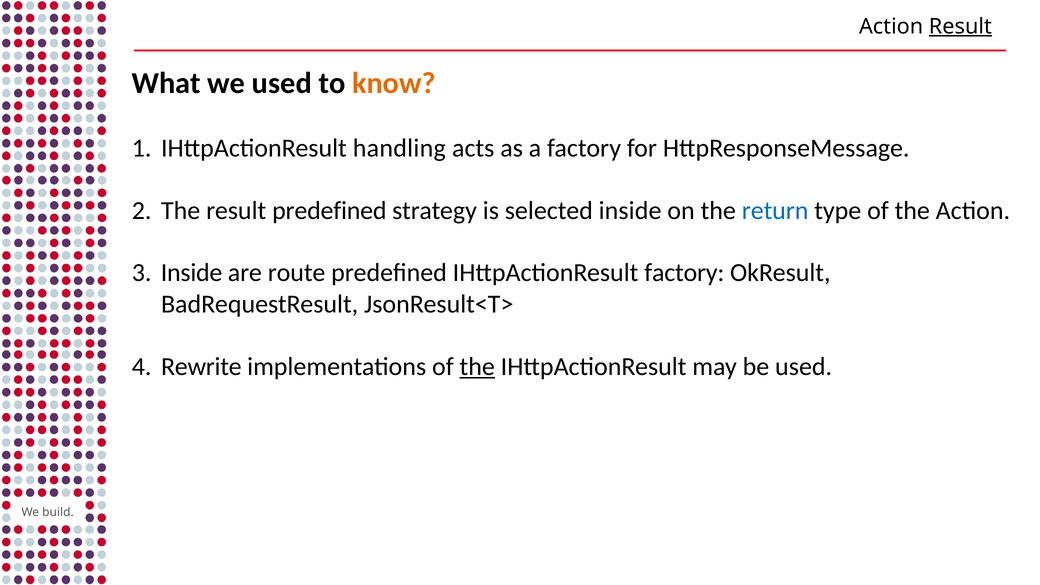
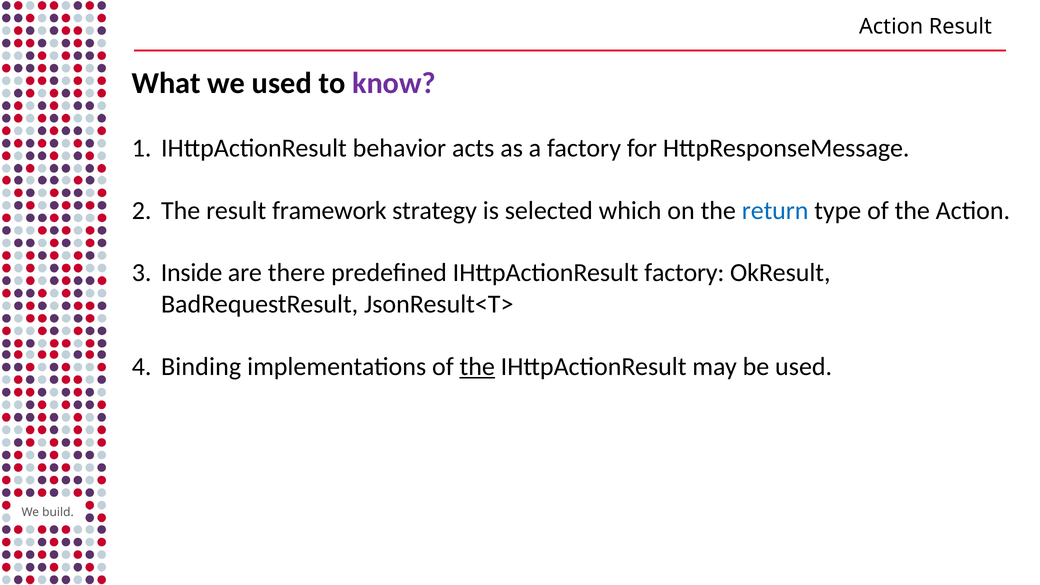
Result underline: present -> none (960, 26)
know colour: orange -> purple (394, 83)
handling: handling -> behavior (399, 148)
result predefined: predefined -> framework (329, 210)
selected inside: inside -> which (630, 210)
route: route -> there (297, 273)
Rewrite: Rewrite -> Binding (201, 366)
